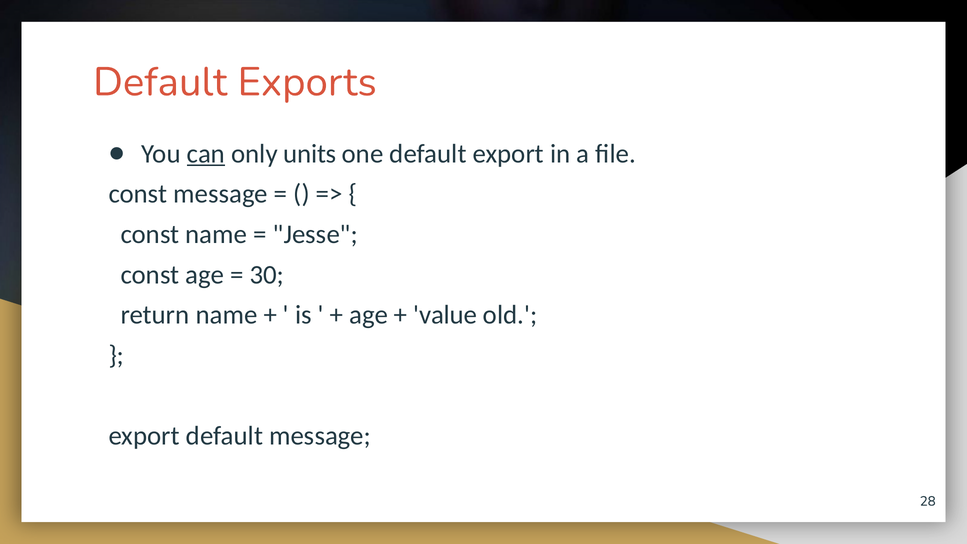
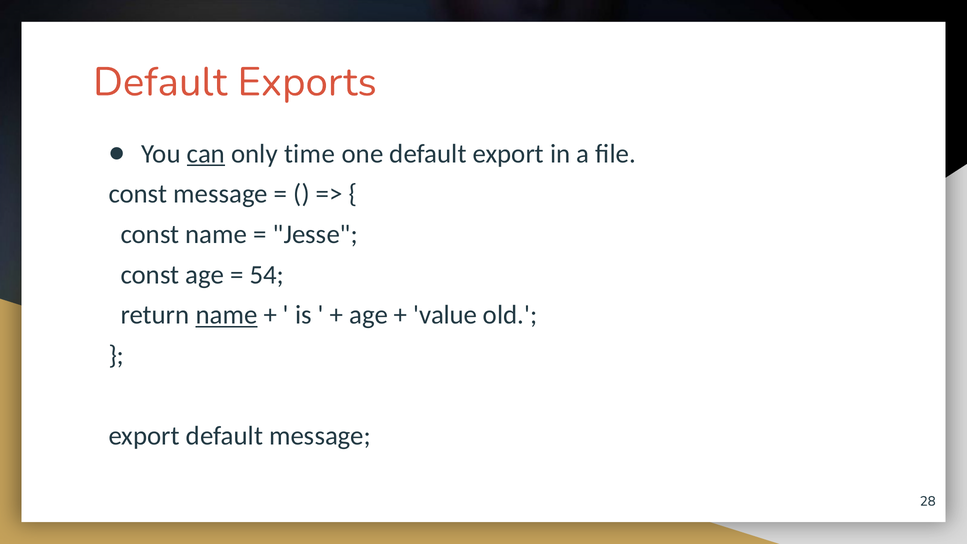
units: units -> time (310, 154)
30: 30 -> 54 (267, 275)
name underline: none -> present (226, 315)
